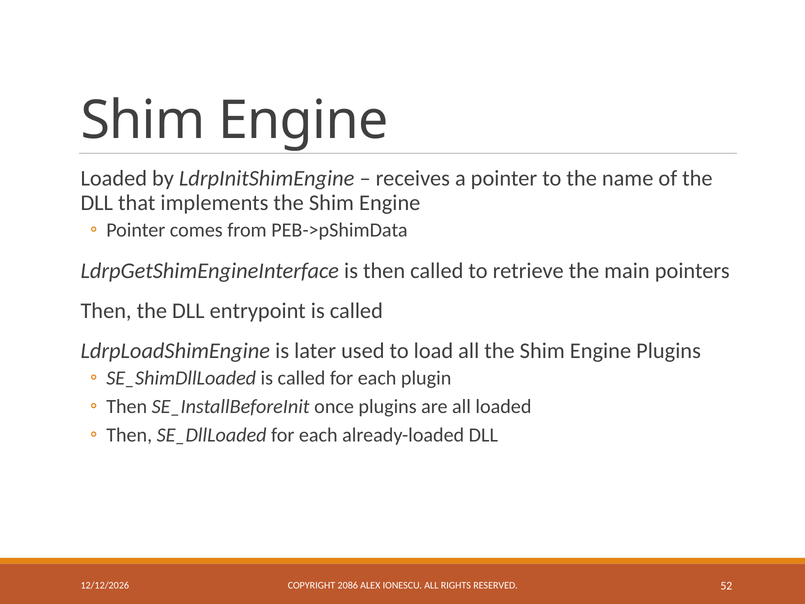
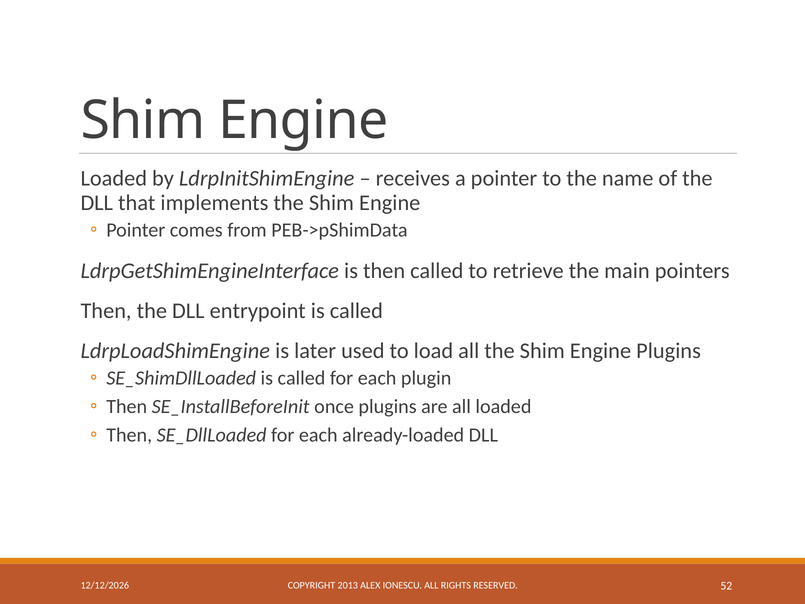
2086: 2086 -> 2013 (348, 585)
